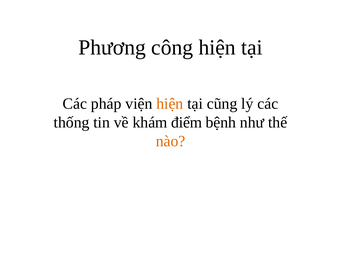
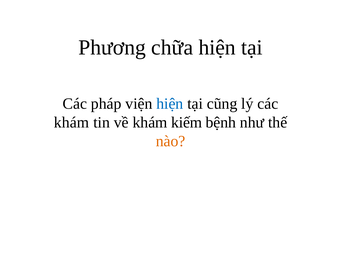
công: công -> chữa (172, 48)
hiện colour: orange -> blue (170, 103)
thống: thống -> khám (71, 122)
điểm: điểm -> kiếm (187, 122)
